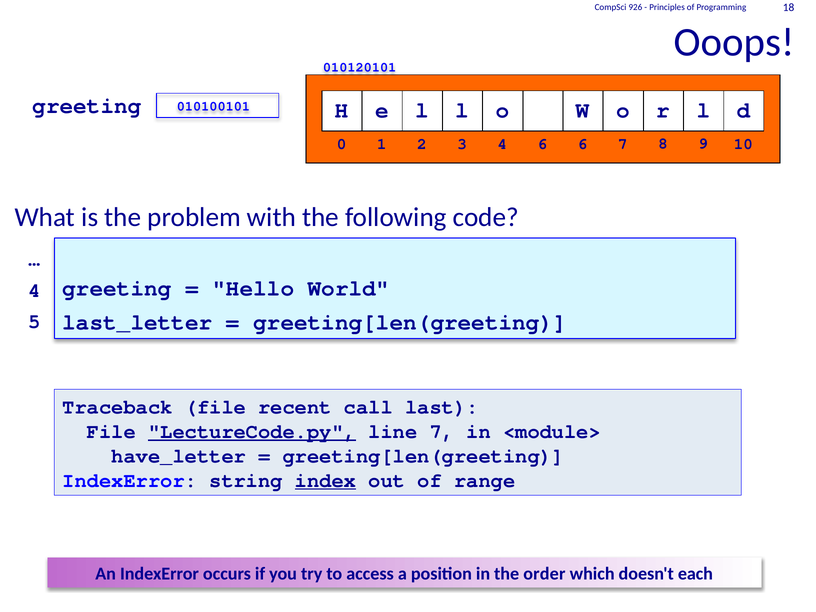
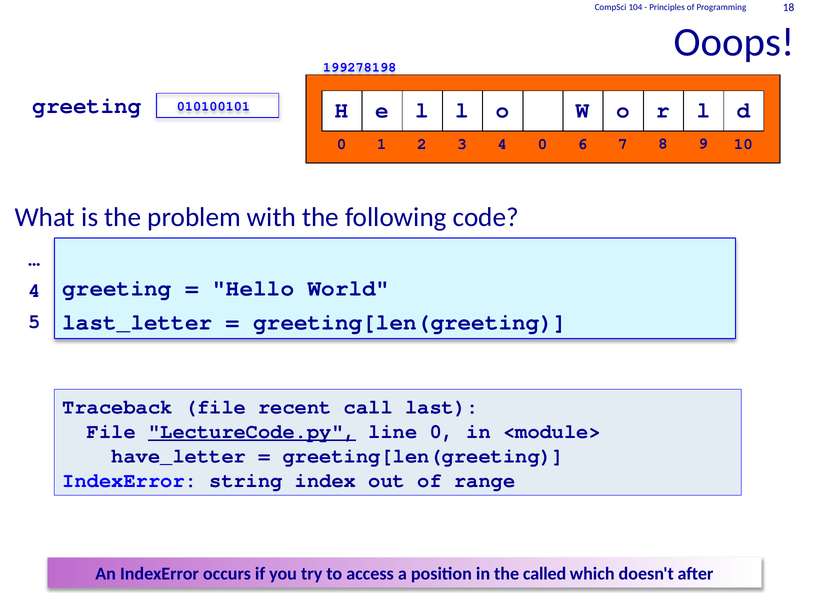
926: 926 -> 104 (635, 7)
010120101: 010120101 -> 199278198 (360, 67)
4 6: 6 -> 0 (542, 144)
line 7: 7 -> 0 (442, 431)
index underline: present -> none (326, 480)
order: order -> called (545, 574)
each: each -> after (695, 574)
